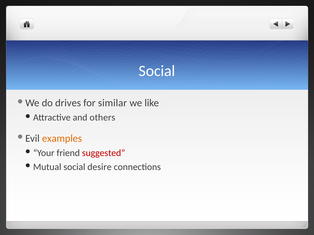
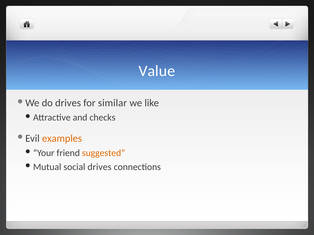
Social: Social -> Value (157, 71)
others: others -> checks (102, 118)
suggested colour: red -> orange (104, 153)
social desire: desire -> drives (99, 167)
